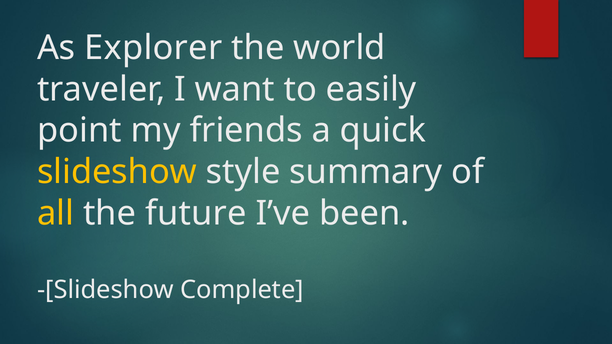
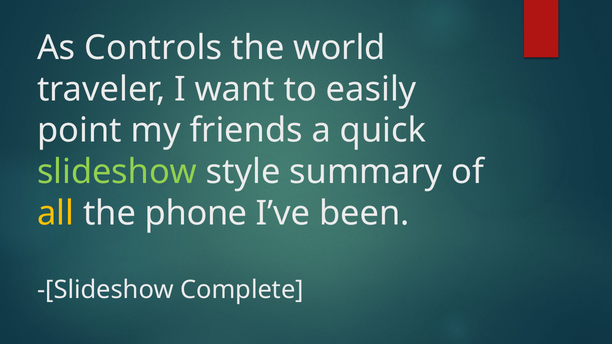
Explorer: Explorer -> Controls (153, 48)
slideshow colour: yellow -> light green (117, 172)
future: future -> phone (196, 213)
